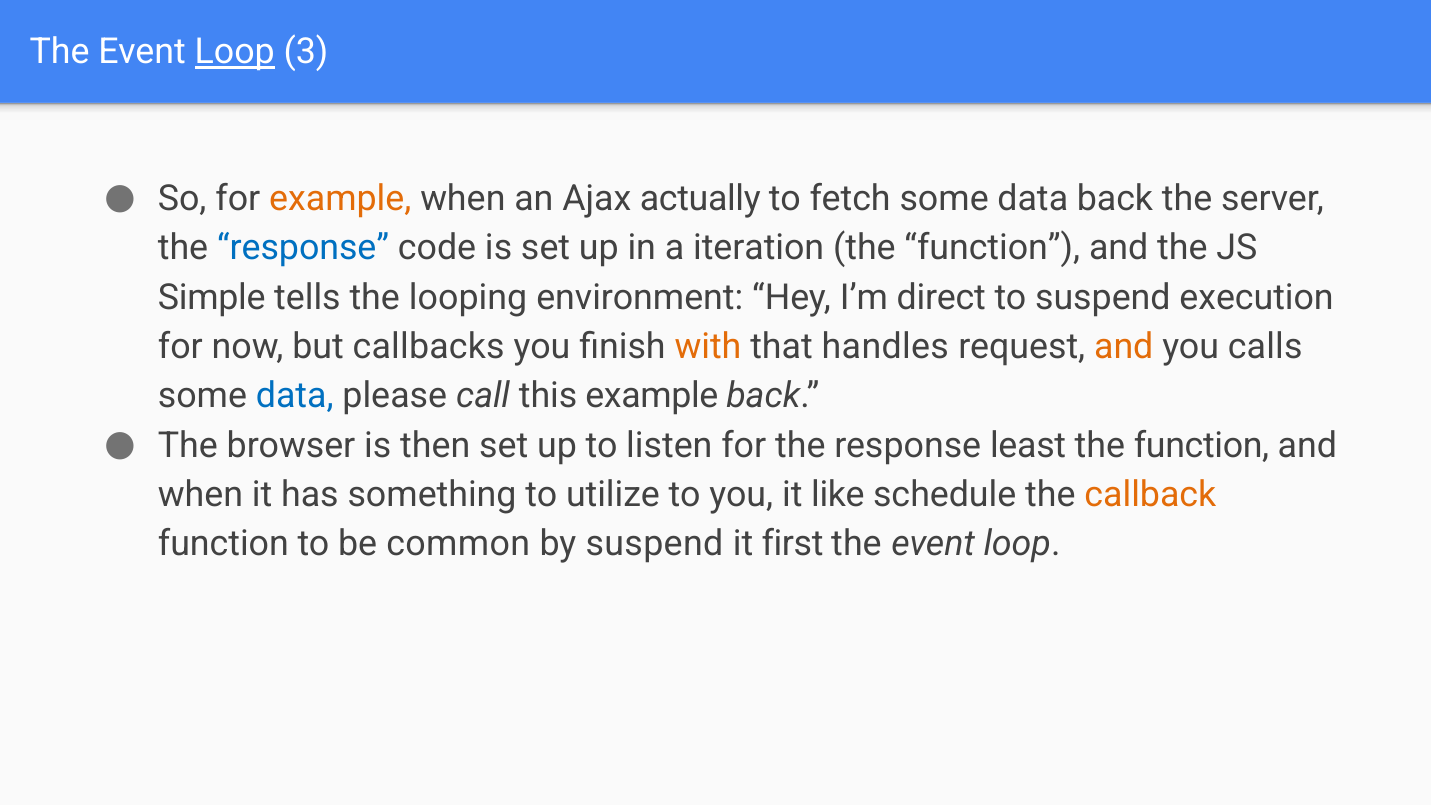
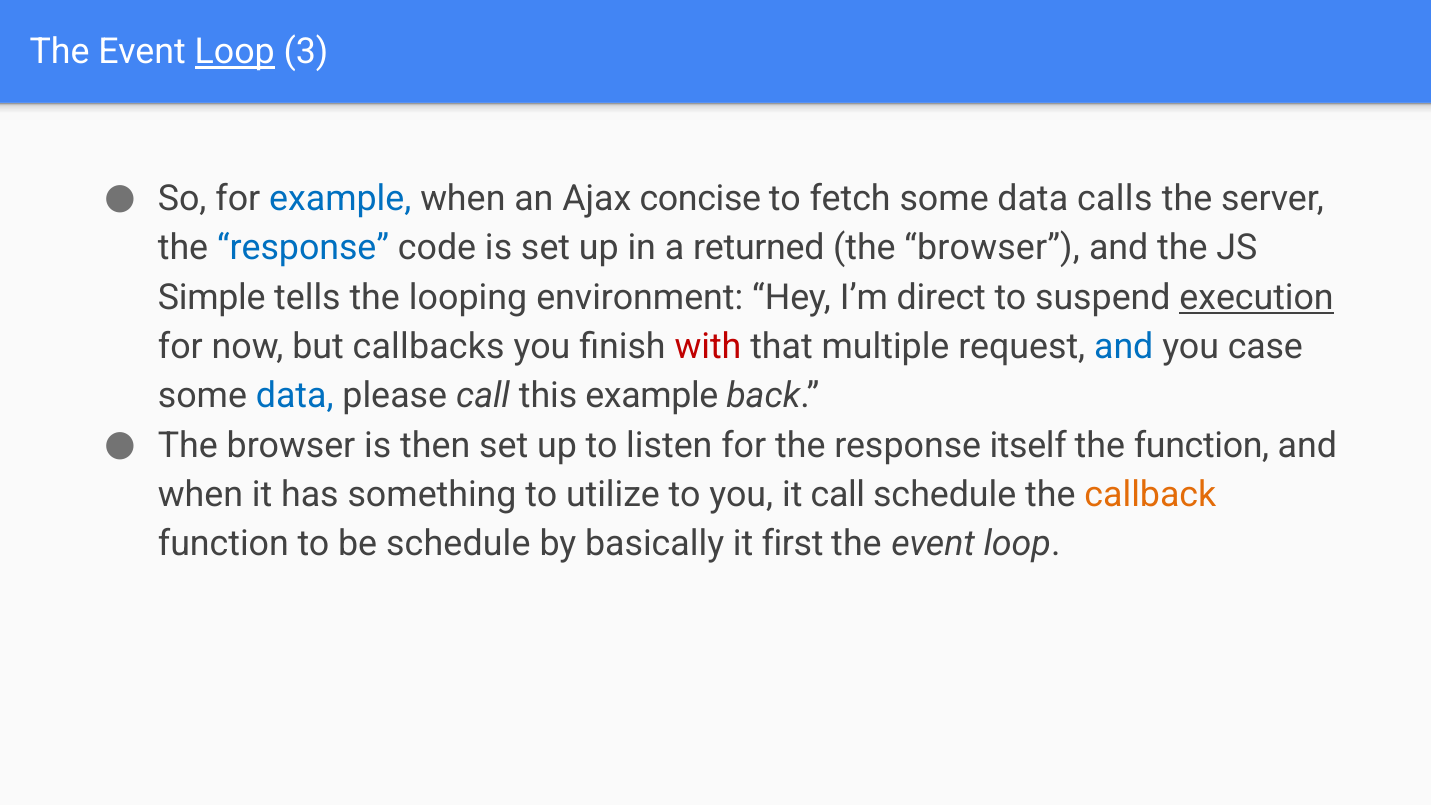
example colour: orange -> blue (340, 199)
actually: actually -> concise (700, 199)
data back: back -> calls (1115, 199)
iteration: iteration -> returned (759, 248)
function: function -> browser (992, 248)
execution underline: none -> present (1257, 297)
with colour: orange -> red (708, 347)
handles: handles -> multiple (886, 347)
and colour: orange -> blue (1124, 347)
calls: calls -> case (1265, 347)
least: least -> itself (1028, 445)
it like: like -> call (838, 495)
be common: common -> schedule (458, 544)
by suspend: suspend -> basically (655, 544)
